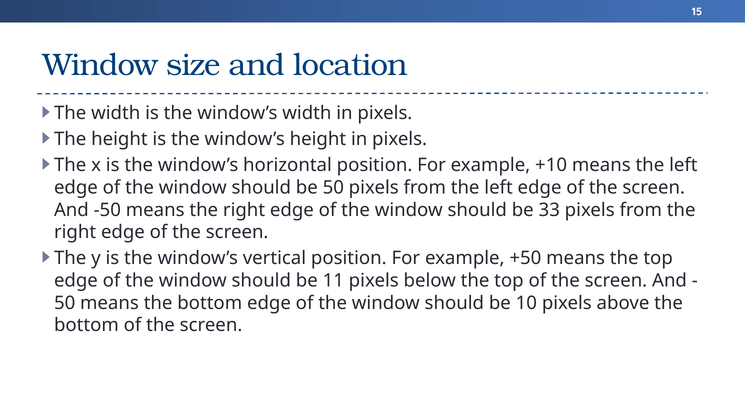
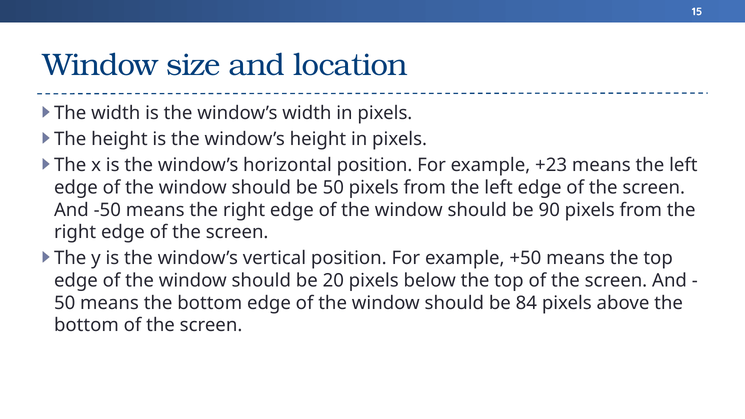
+10: +10 -> +23 (551, 165)
33: 33 -> 90 (549, 210)
11: 11 -> 20 (333, 281)
10: 10 -> 84 (526, 303)
